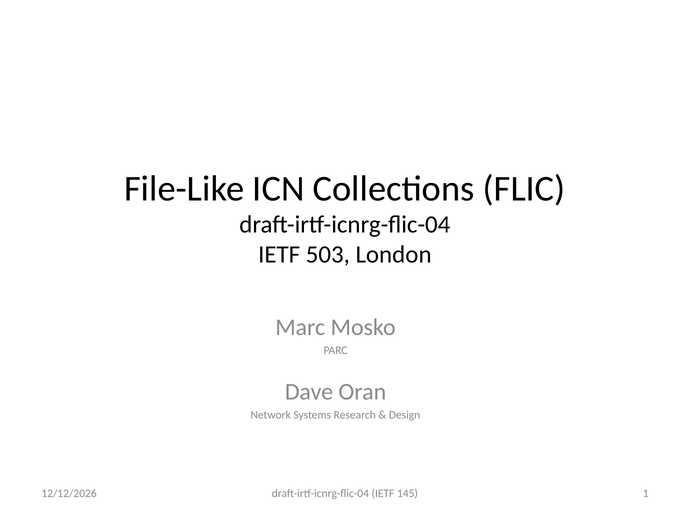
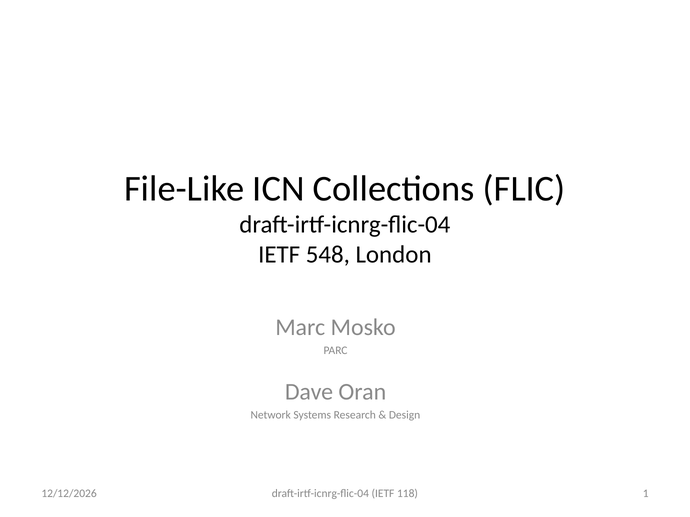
503: 503 -> 548 (328, 255)
145: 145 -> 118 (407, 494)
